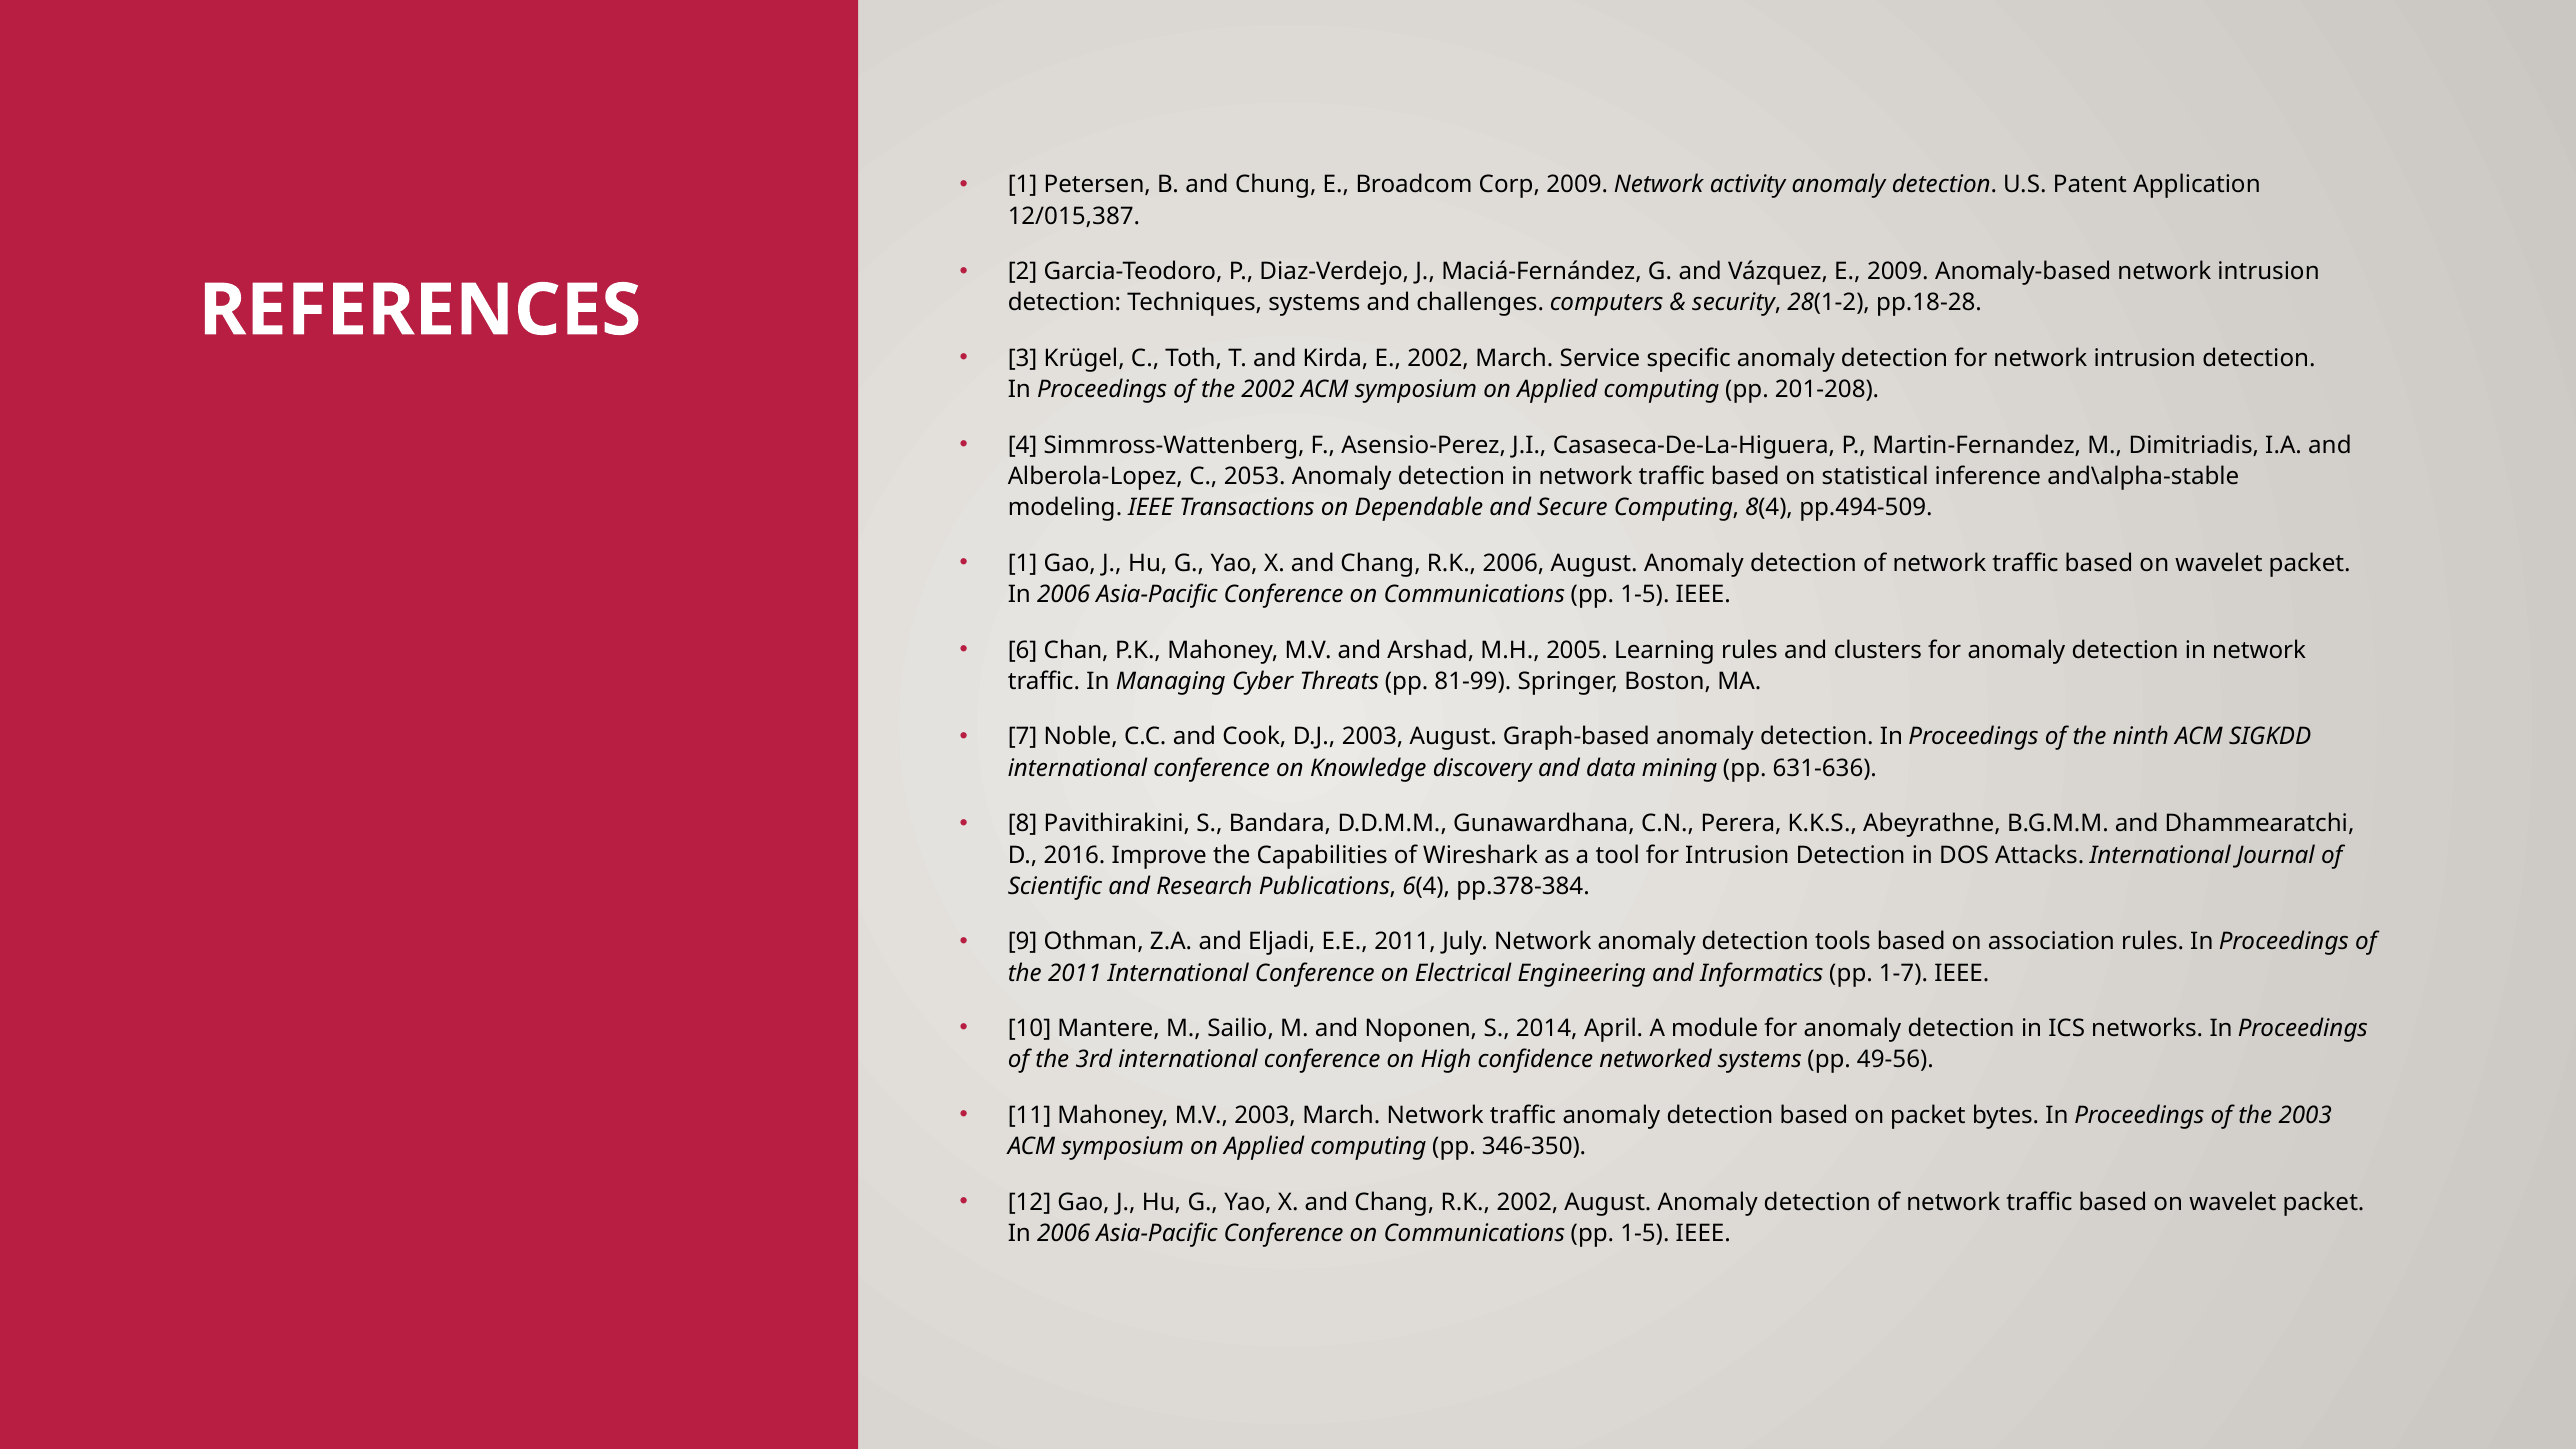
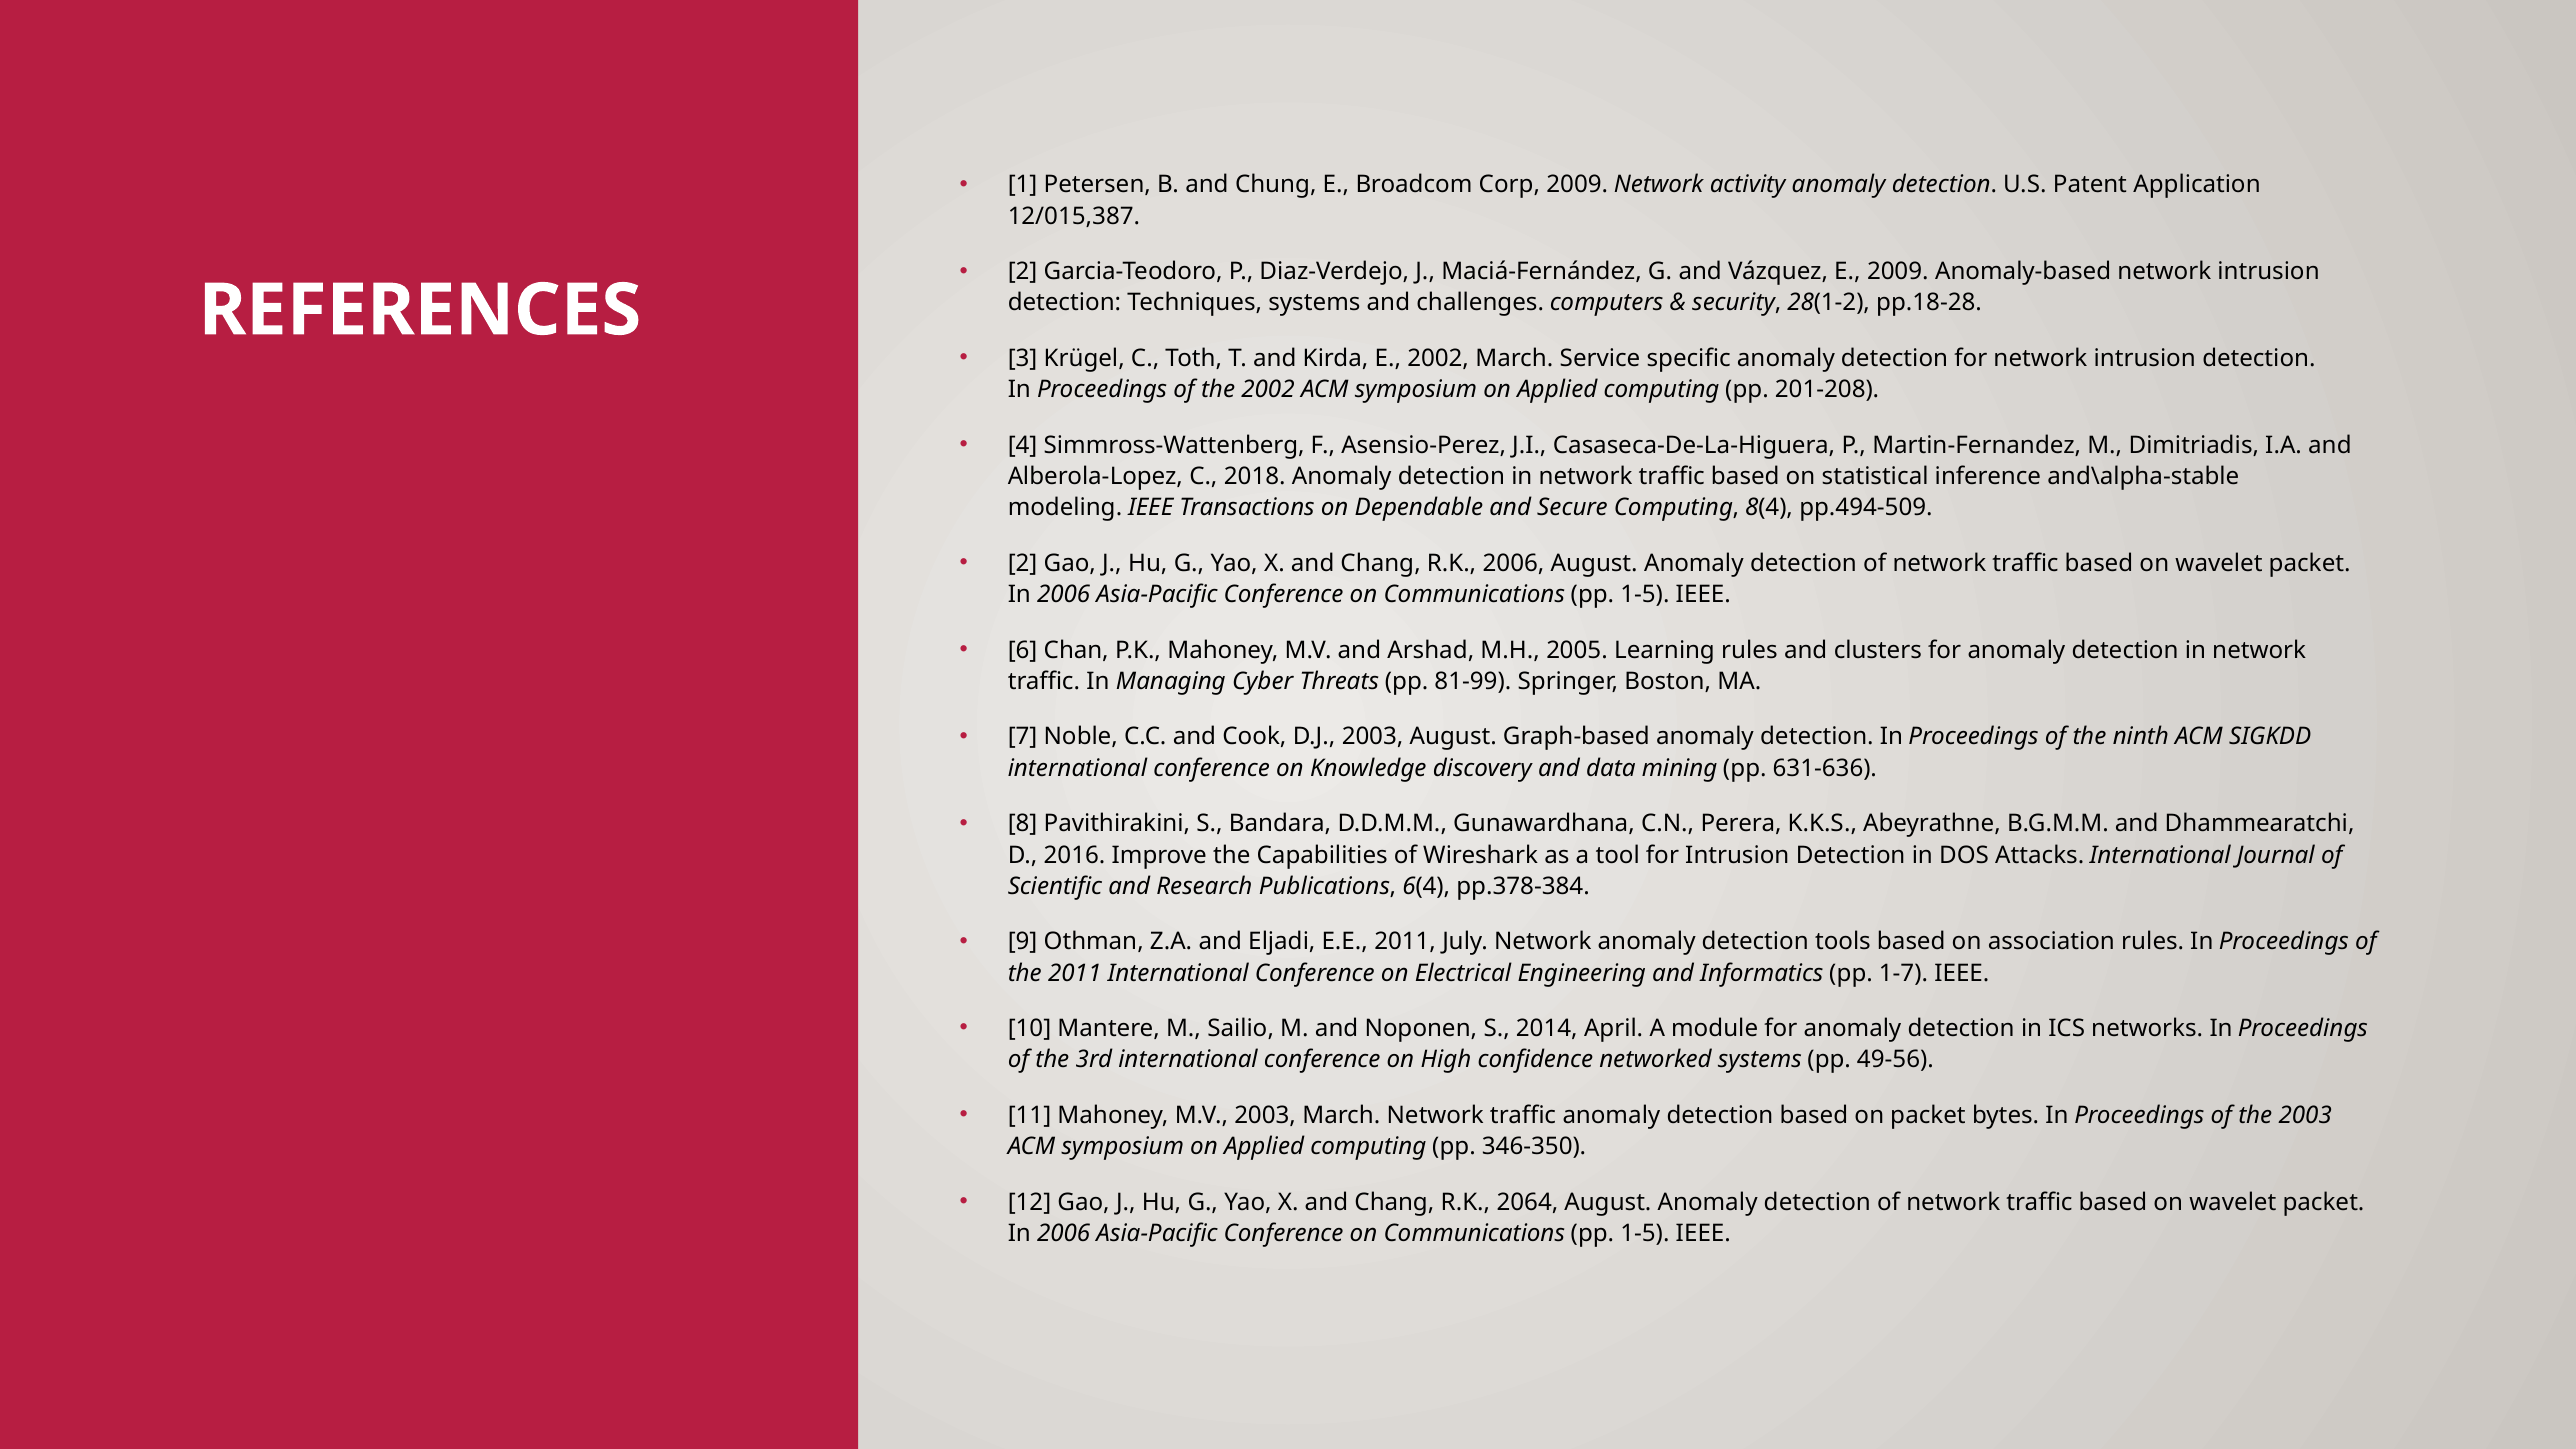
2053: 2053 -> 2018 (1255, 477)
1: 1 -> 2 (1023, 563)
R.K 2002: 2002 -> 2064 (1527, 1202)
